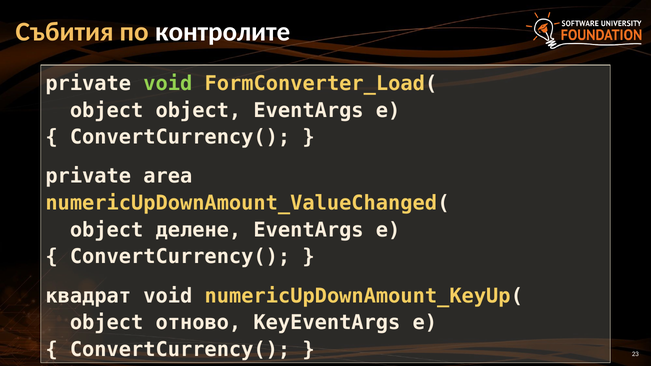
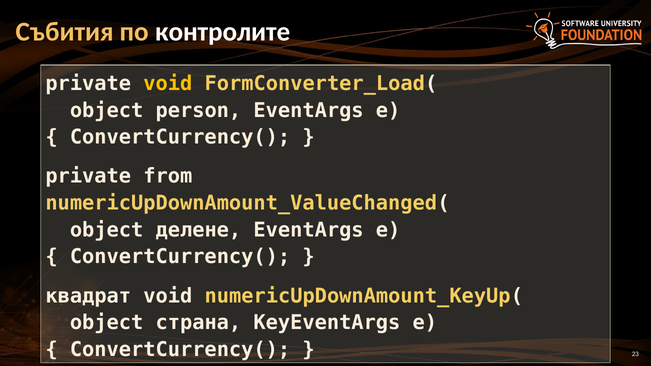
void colour: light green -> yellow (168, 84)
object object: object -> person (198, 110)
area: area -> from (168, 176)
отново: отново -> страна (198, 323)
